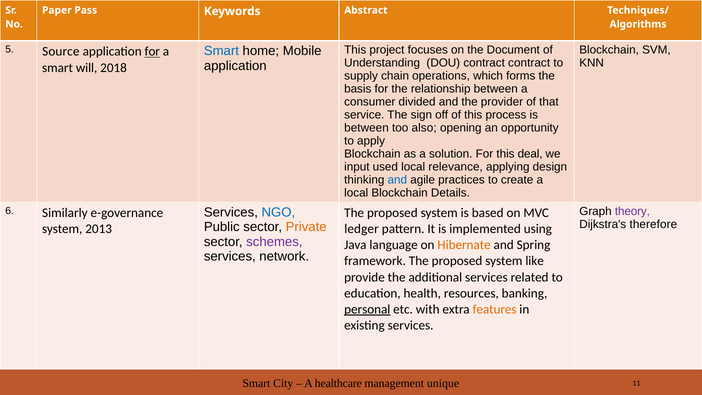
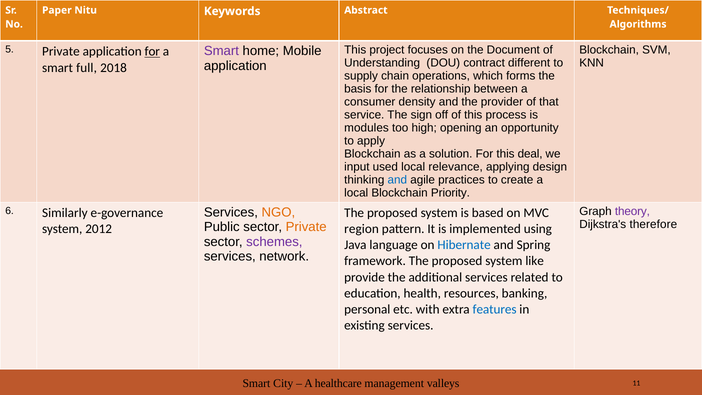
Pass: Pass -> Nitu (86, 10)
5 Source: Source -> Private (61, 52)
Smart colour: blue -> purple (221, 51)
contract contract: contract -> different (529, 63)
will: will -> full (87, 68)
divided: divided -> density (417, 102)
between: between -> modules (367, 128)
also: also -> high (424, 128)
Details: Details -> Priority (450, 193)
NGO colour: blue -> orange (278, 212)
2013: 2013 -> 2012 (99, 229)
ledger: ledger -> region (362, 229)
Hibernate colour: orange -> blue (464, 245)
personal underline: present -> none (367, 309)
features colour: orange -> blue (495, 309)
unique: unique -> valleys (443, 383)
